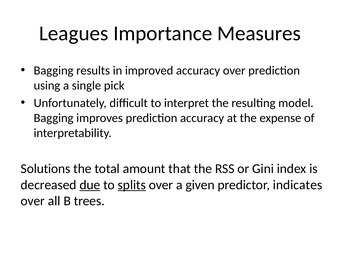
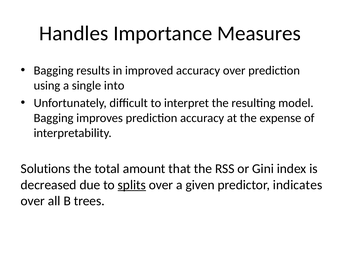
Leagues: Leagues -> Handles (74, 33)
pick: pick -> into (114, 85)
due underline: present -> none (90, 185)
